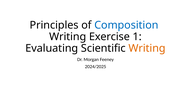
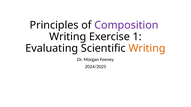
Composition colour: blue -> purple (126, 25)
